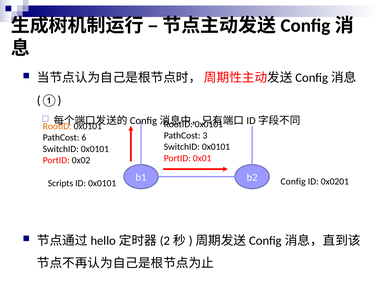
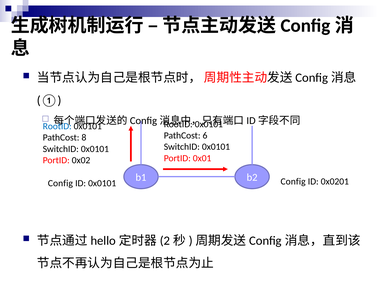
RootID colour: orange -> blue (57, 126)
3: 3 -> 6 (205, 136)
6: 6 -> 8 (84, 138)
Scripts: Scripts -> Config (60, 183)
